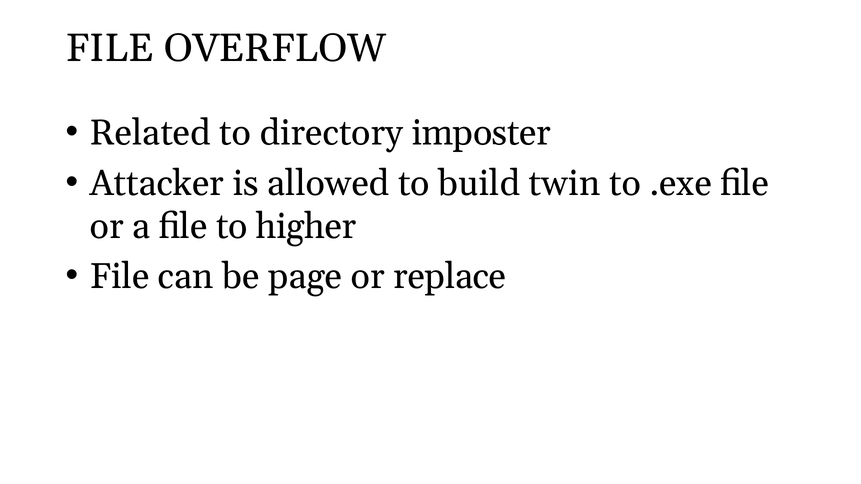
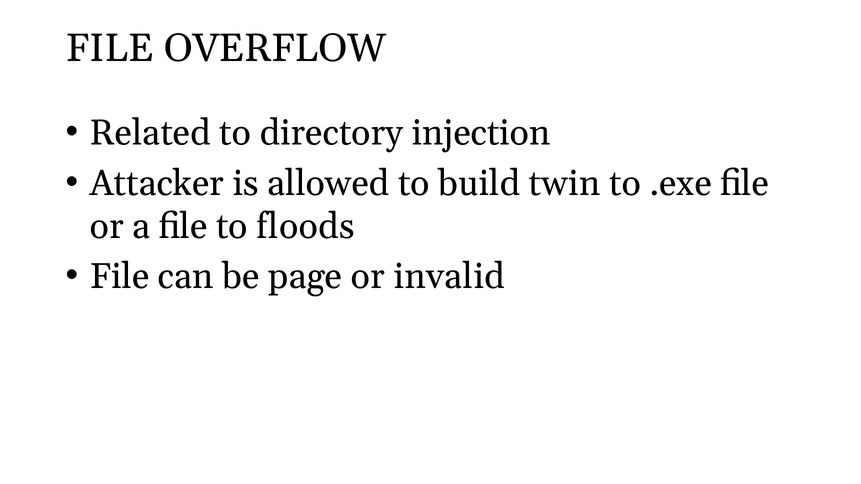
imposter: imposter -> injection (481, 133)
higher: higher -> floods (306, 226)
replace: replace -> invalid (449, 277)
